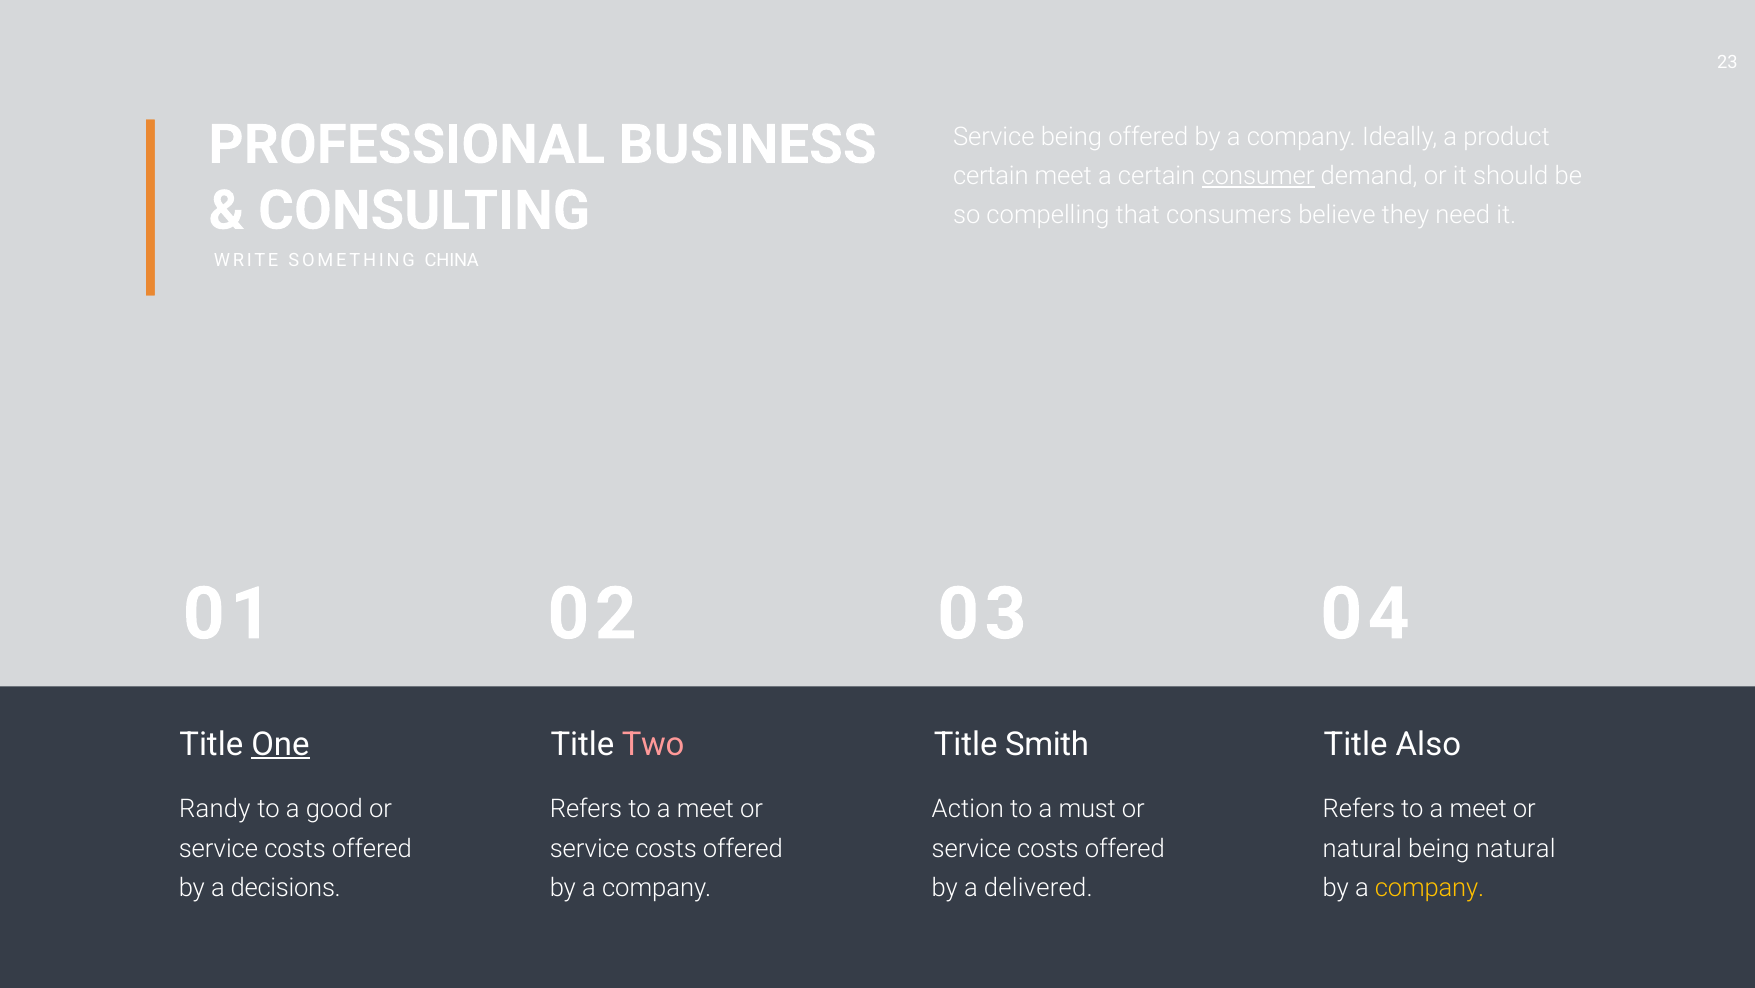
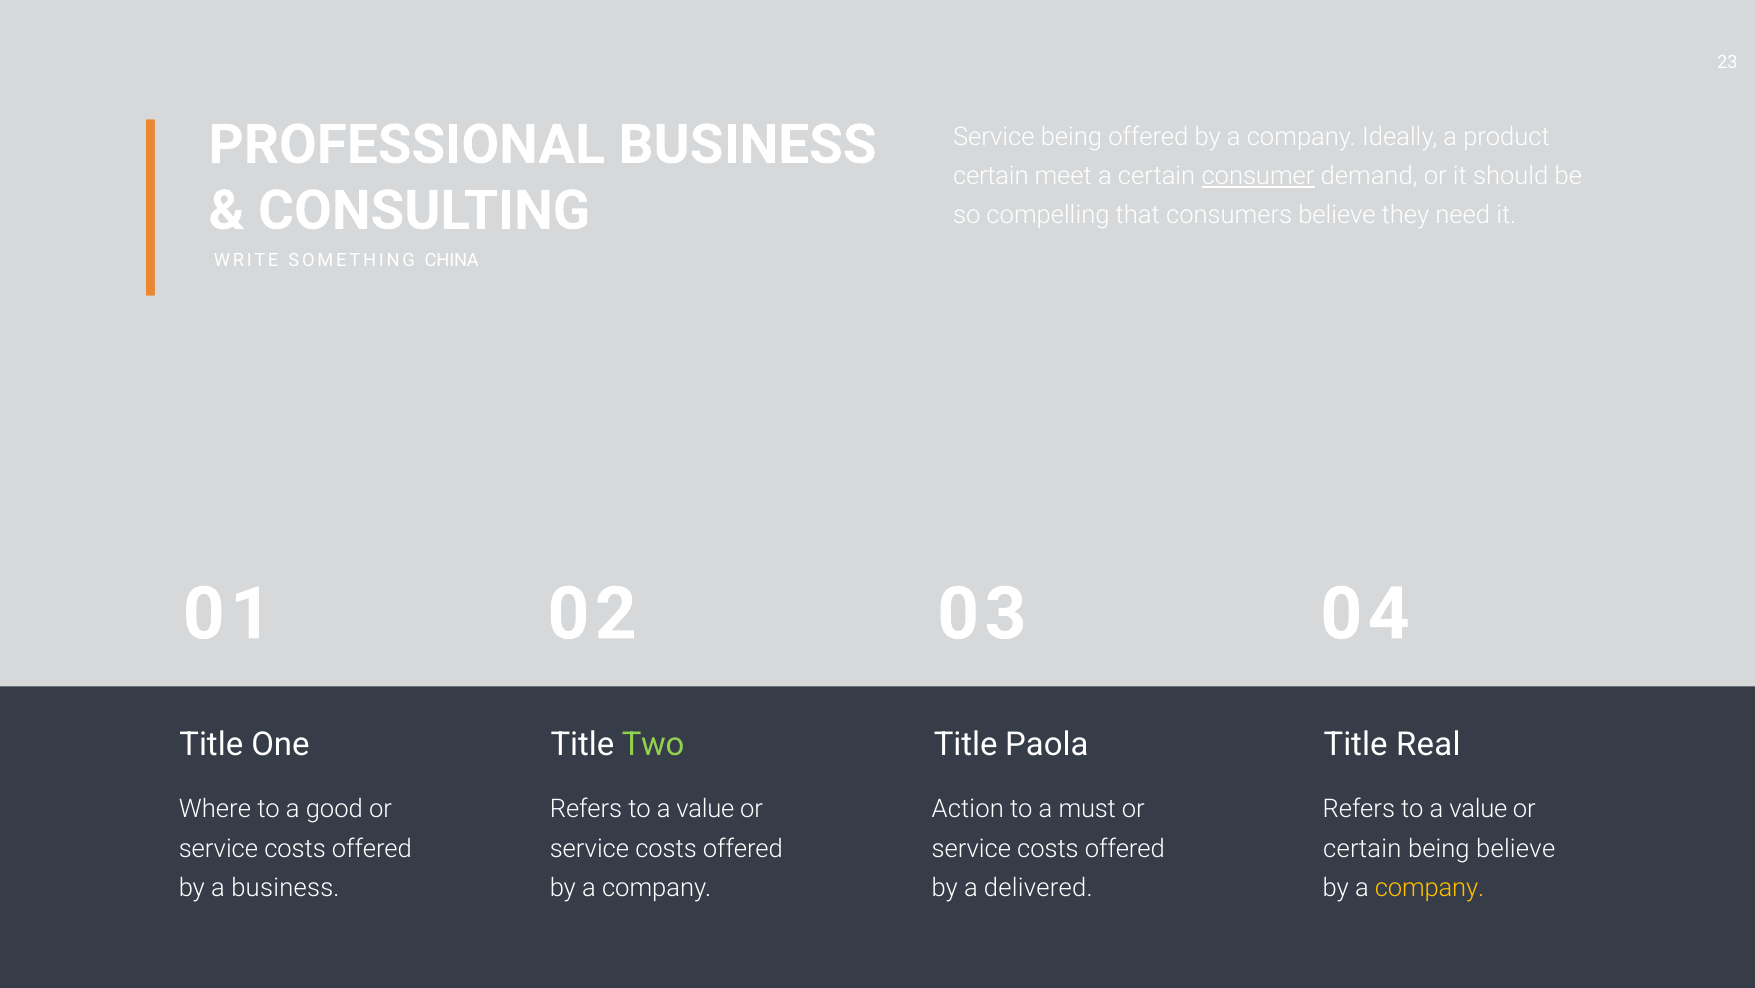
One underline: present -> none (280, 744)
Two colour: pink -> light green (653, 744)
Smith: Smith -> Paola (1047, 744)
Also: Also -> Real (1428, 744)
Randy: Randy -> Where (215, 809)
meet: meet -> value (705, 809)
meet: meet -> value (1478, 809)
natural: natural -> certain (1362, 848)
being natural: natural -> believe (1516, 848)
a decisions: decisions -> business (285, 888)
